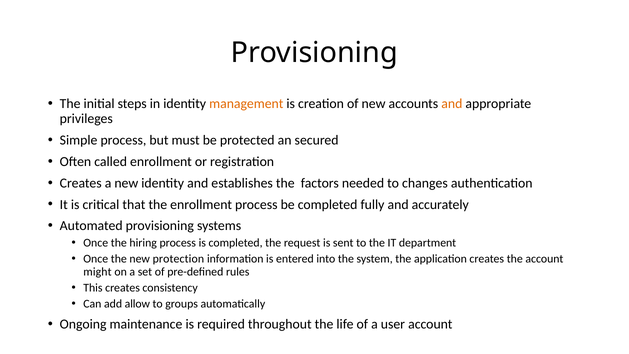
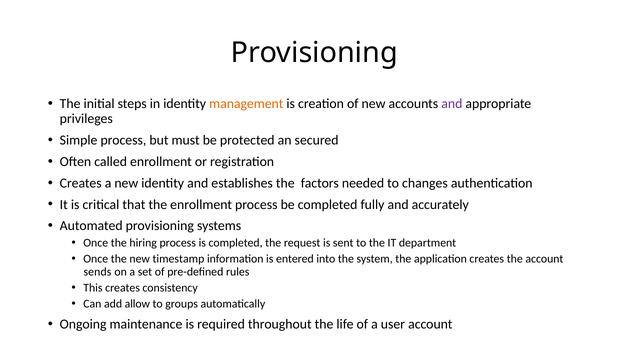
and colour: orange -> purple (452, 104)
protection: protection -> timestamp (178, 259)
might: might -> sends (97, 272)
